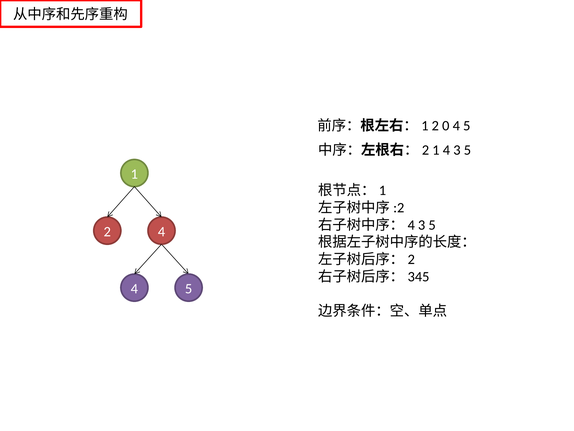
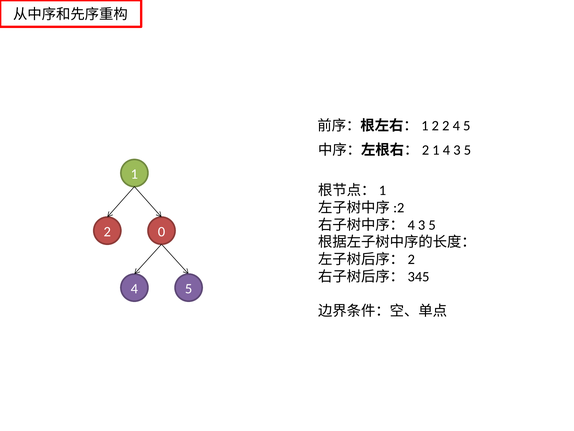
2 0: 0 -> 2 (446, 126)
2 4: 4 -> 0 (161, 231)
